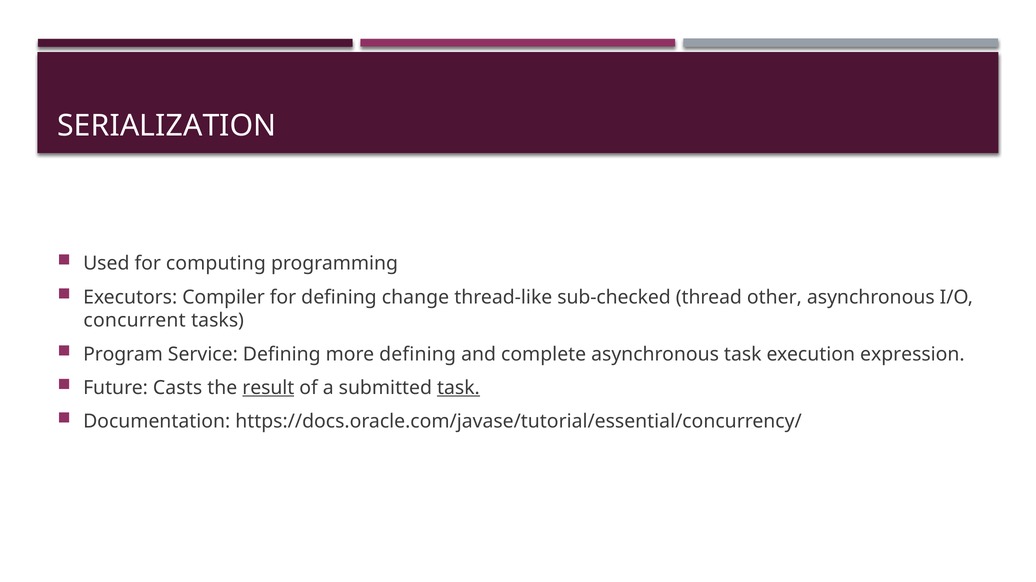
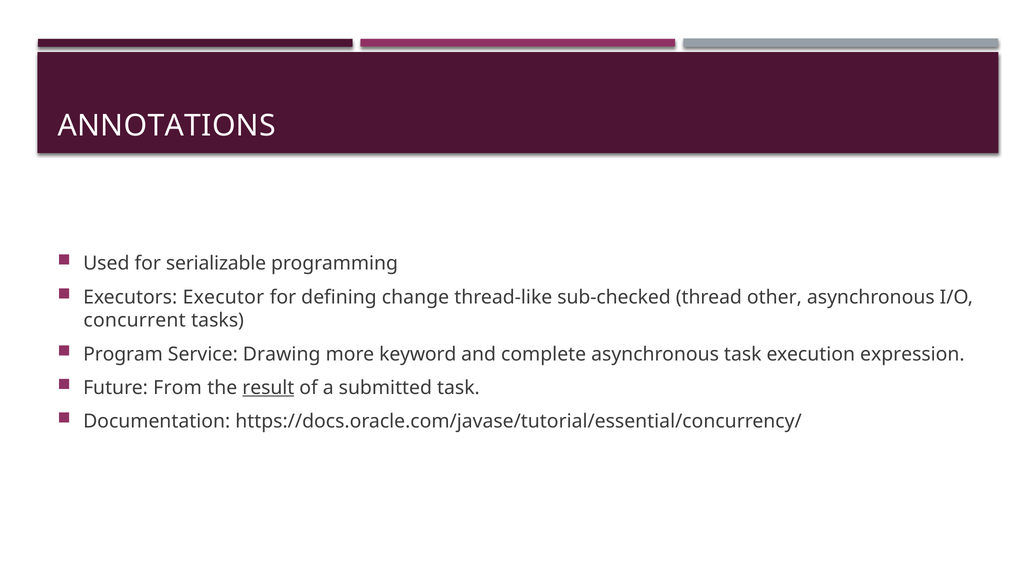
SERIALIZATION: SERIALIZATION -> ANNOTATIONS (167, 126)
computing: computing -> serializable (216, 264)
Compiler: Compiler -> Executor (223, 298)
Service Defining: Defining -> Drawing (282, 355)
more defining: defining -> keyword (418, 355)
Casts: Casts -> From (178, 388)
task underline: present -> none (458, 388)
